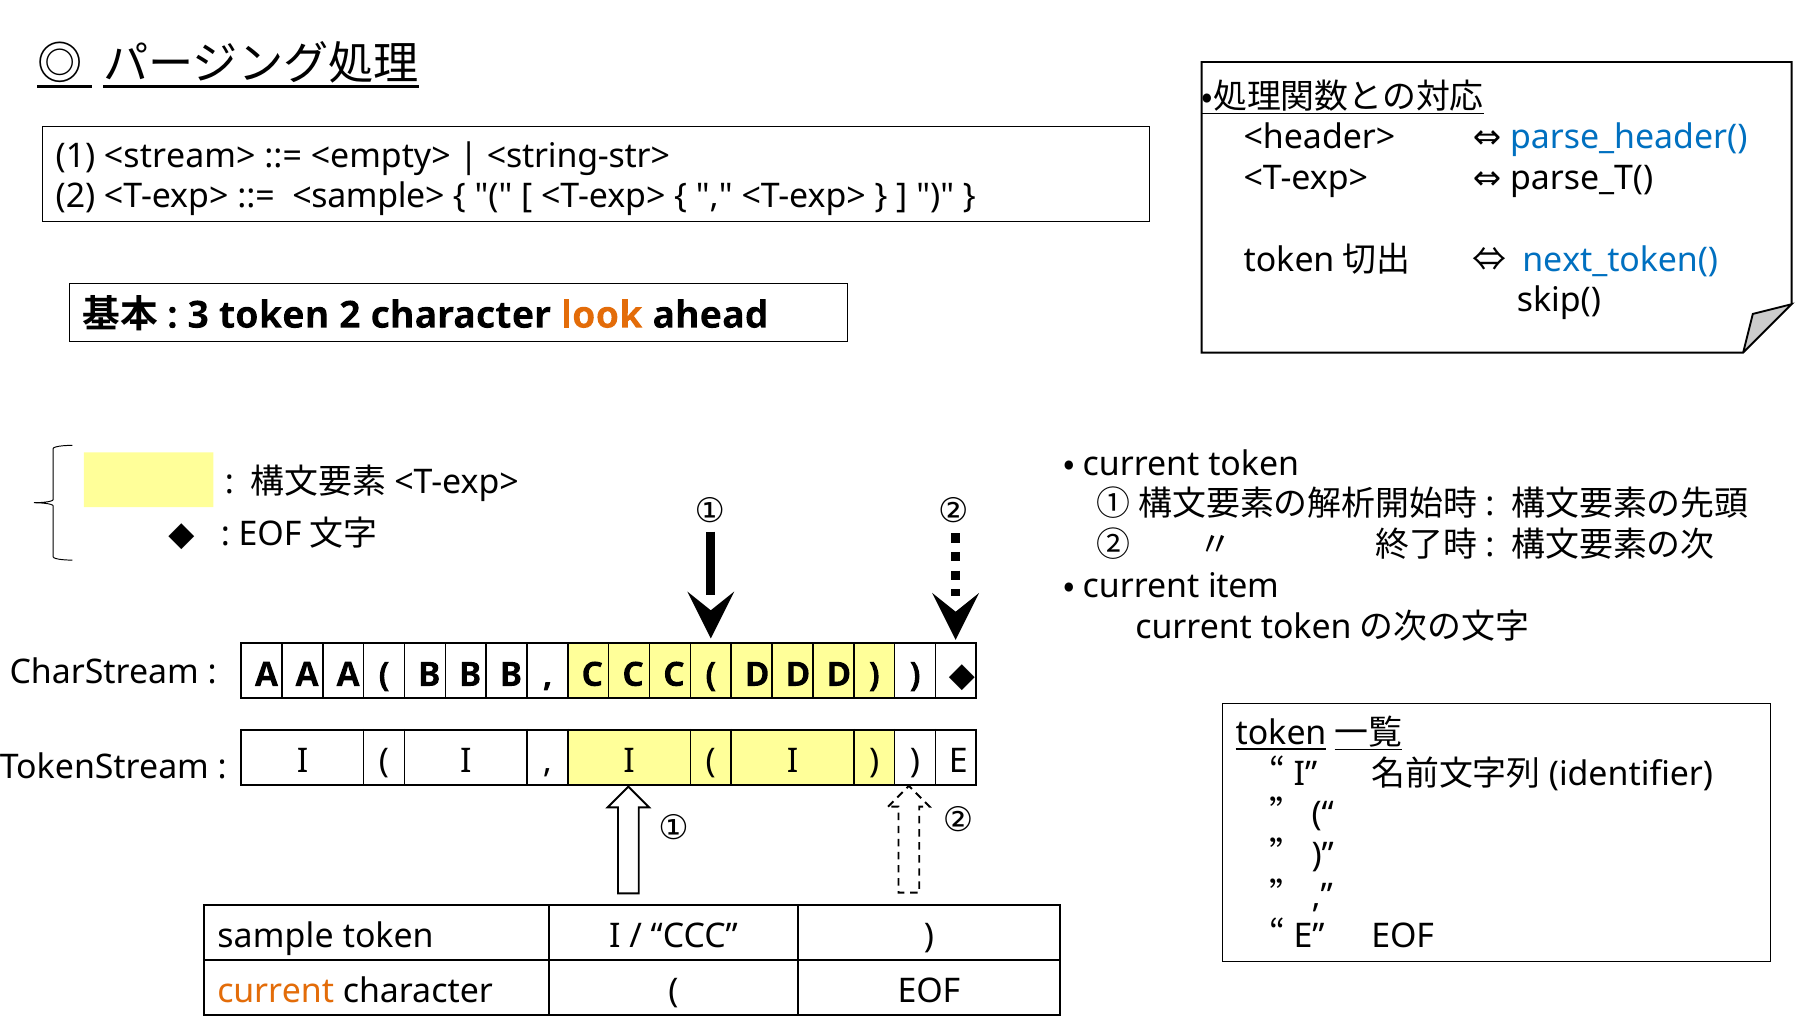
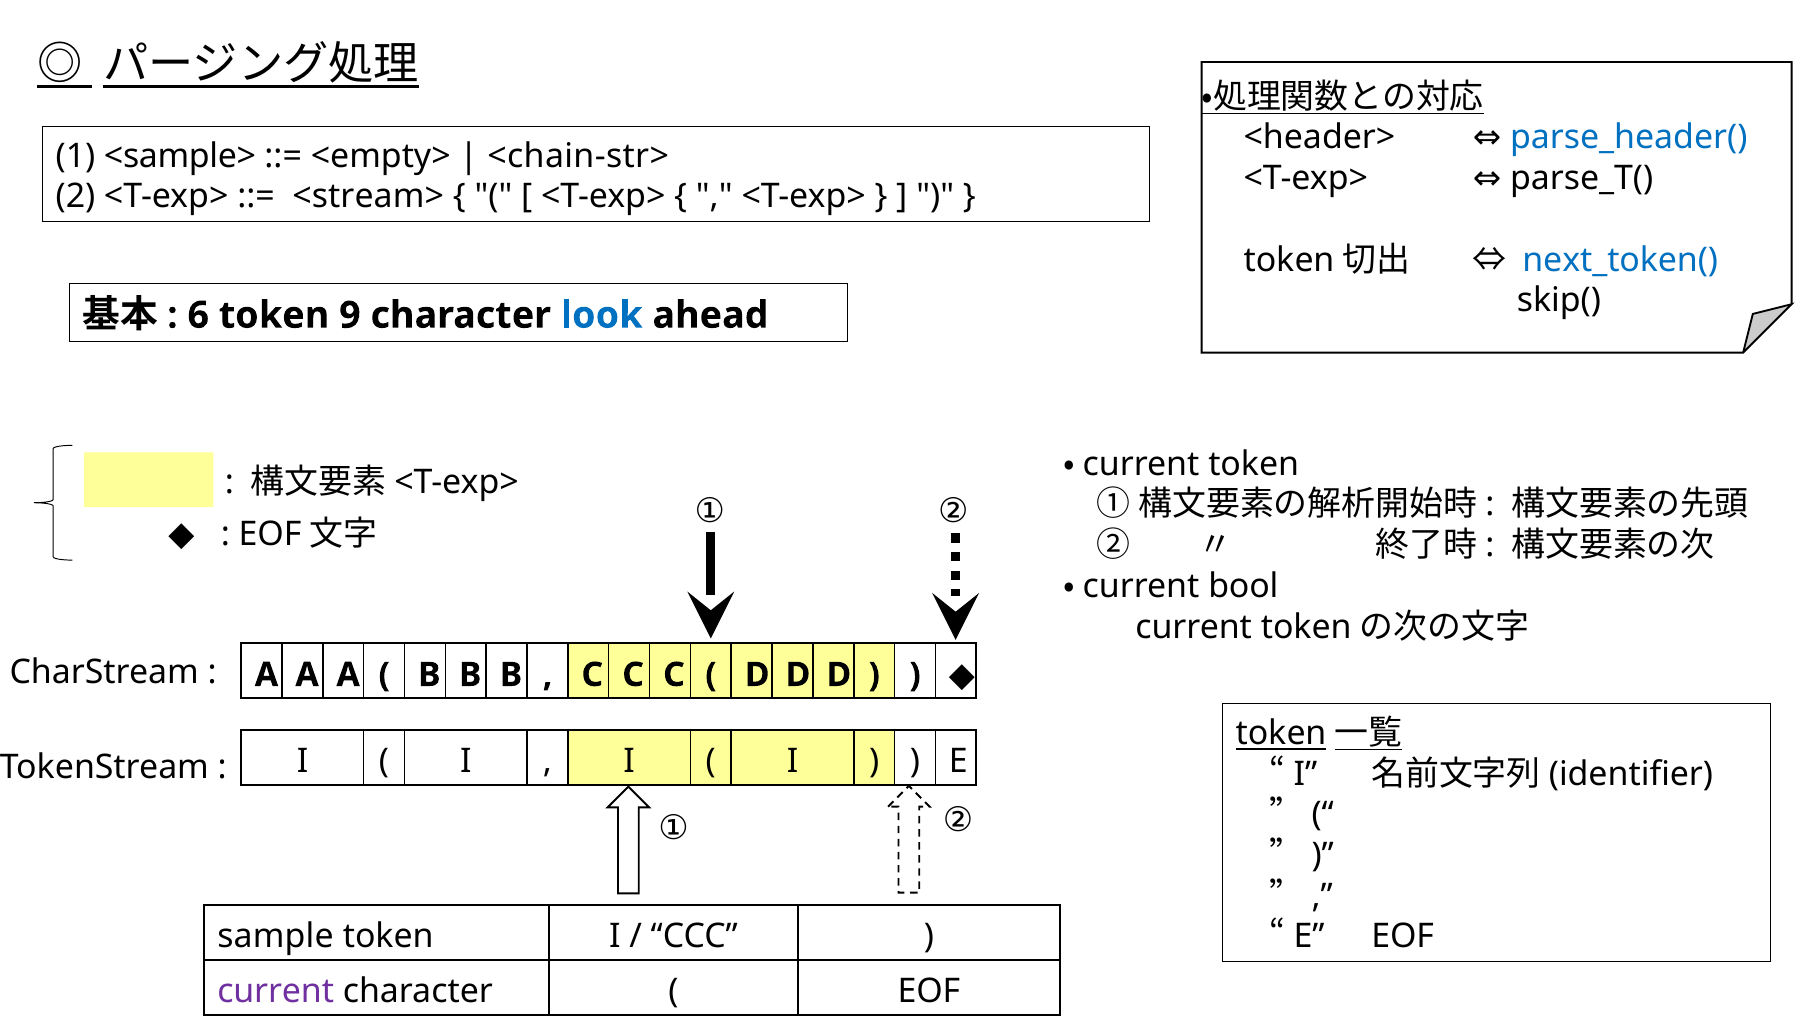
<stream>: <stream> -> <sample> (180, 156)
<string-str>: <string-str> -> <chain-str> (578, 156)
<sample>: <sample> -> <stream> (368, 197)
3: 3 -> 6 (198, 315)
token 2: 2 -> 9 (350, 315)
look colour: orange -> blue (602, 315)
item: item -> bool (1243, 586)
current colour: orange -> purple (276, 992)
